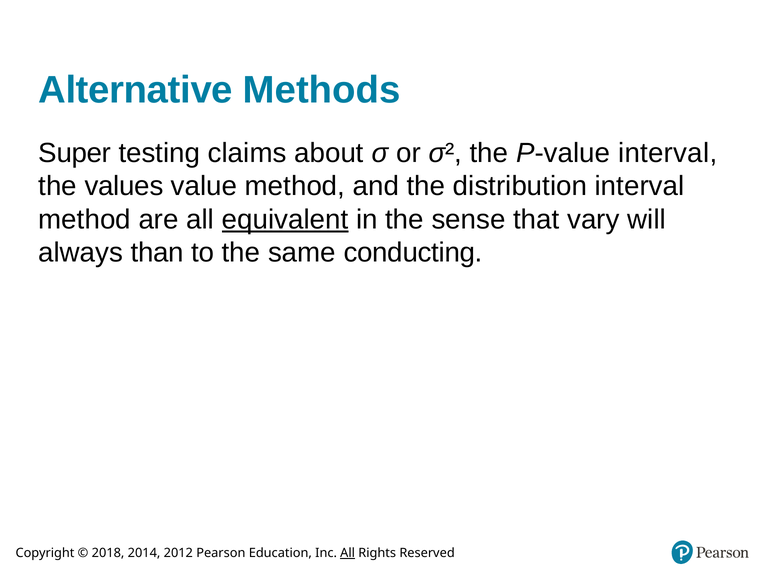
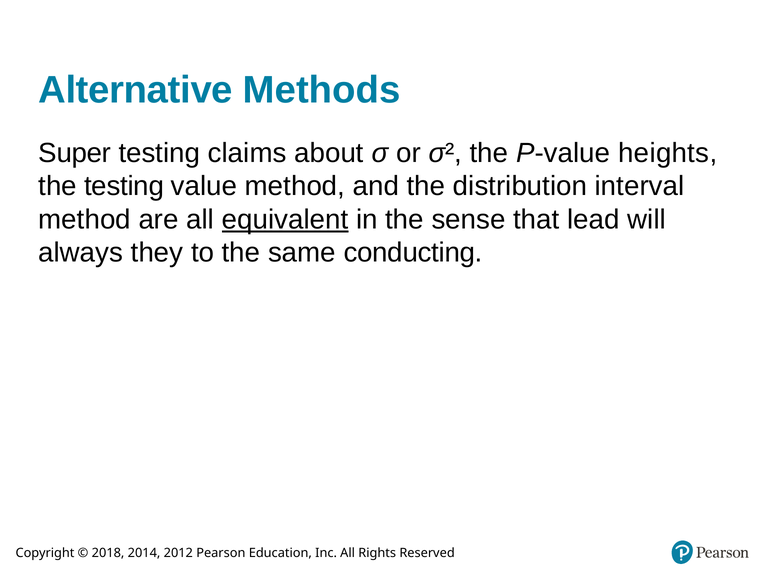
P-value interval: interval -> heights (668, 153)
the values: values -> testing (124, 186)
vary: vary -> lead (593, 219)
than: than -> they (157, 253)
All underline: present -> none (348, 553)
